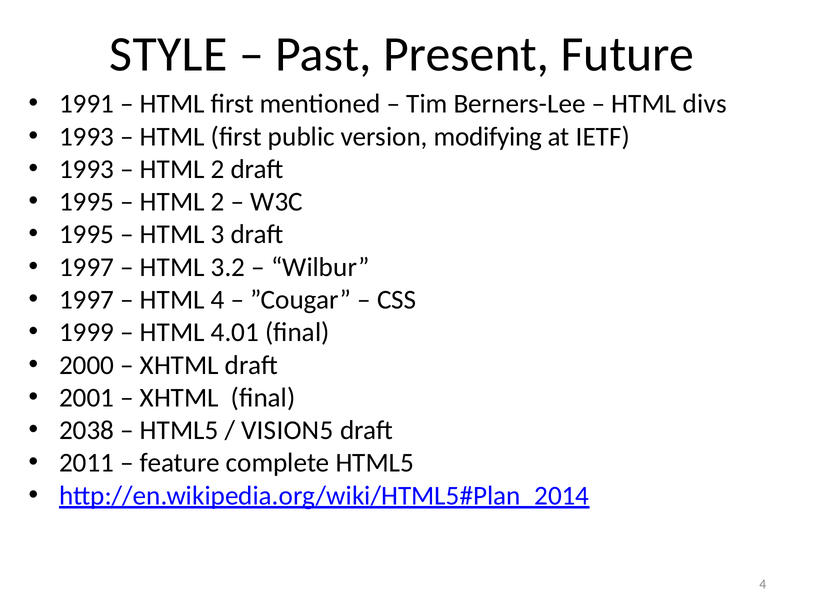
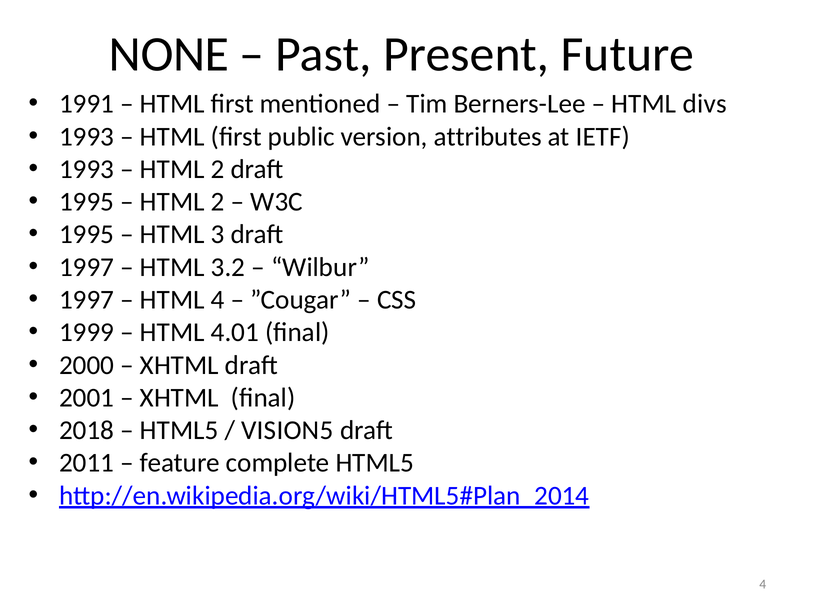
STYLE: STYLE -> NONE (169, 54)
modifying: modifying -> attributes (488, 136)
2038: 2038 -> 2018 (87, 430)
